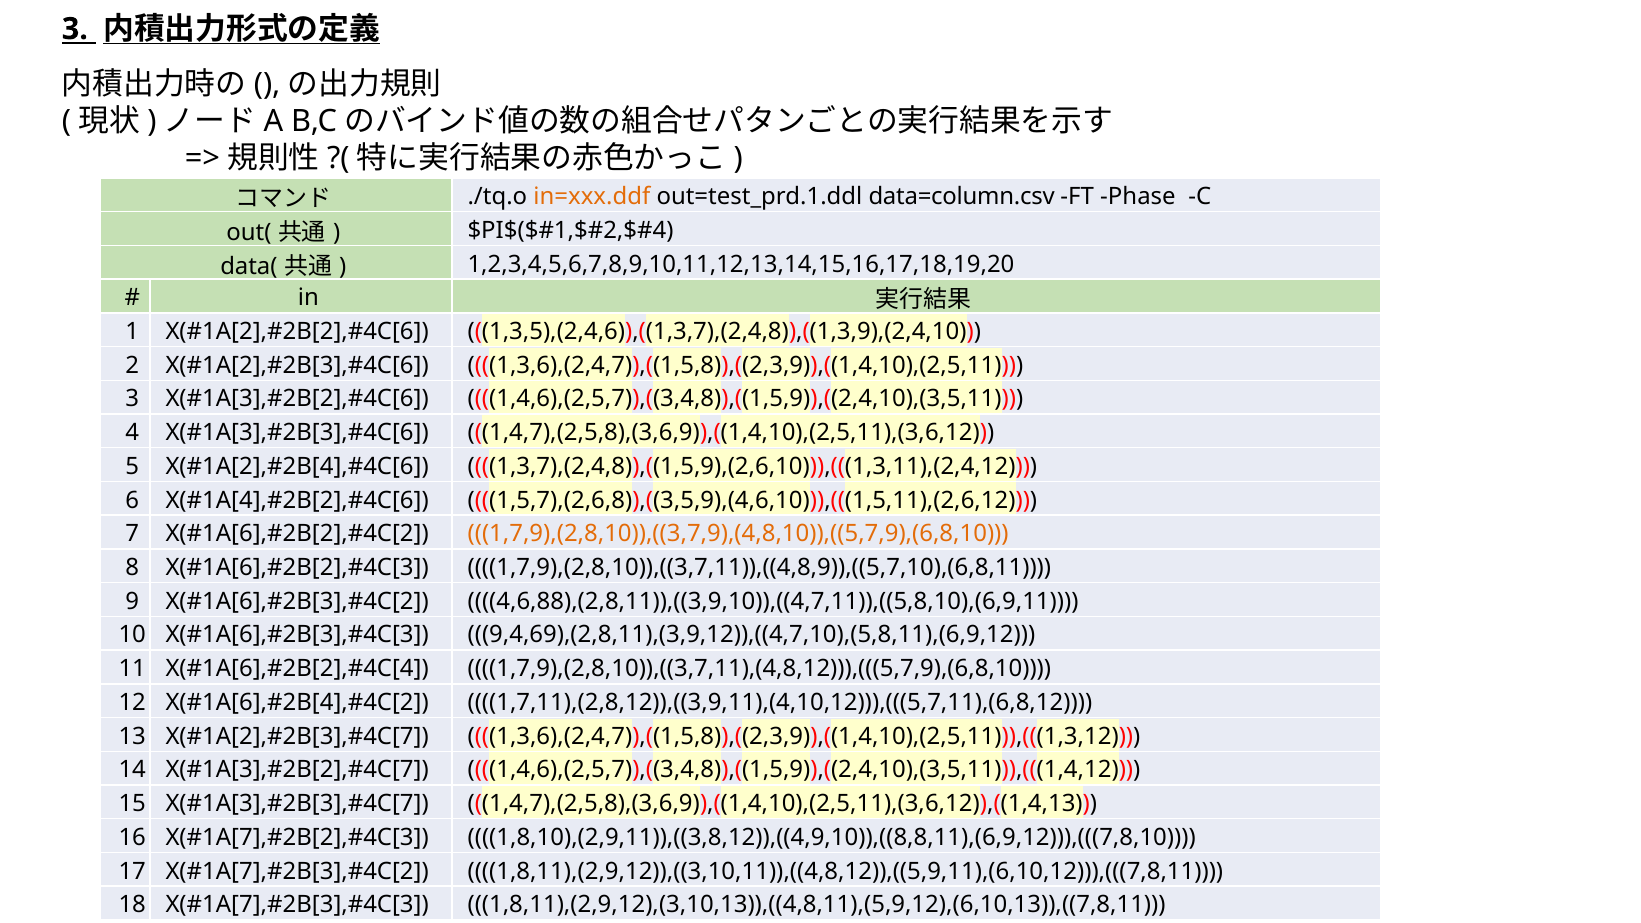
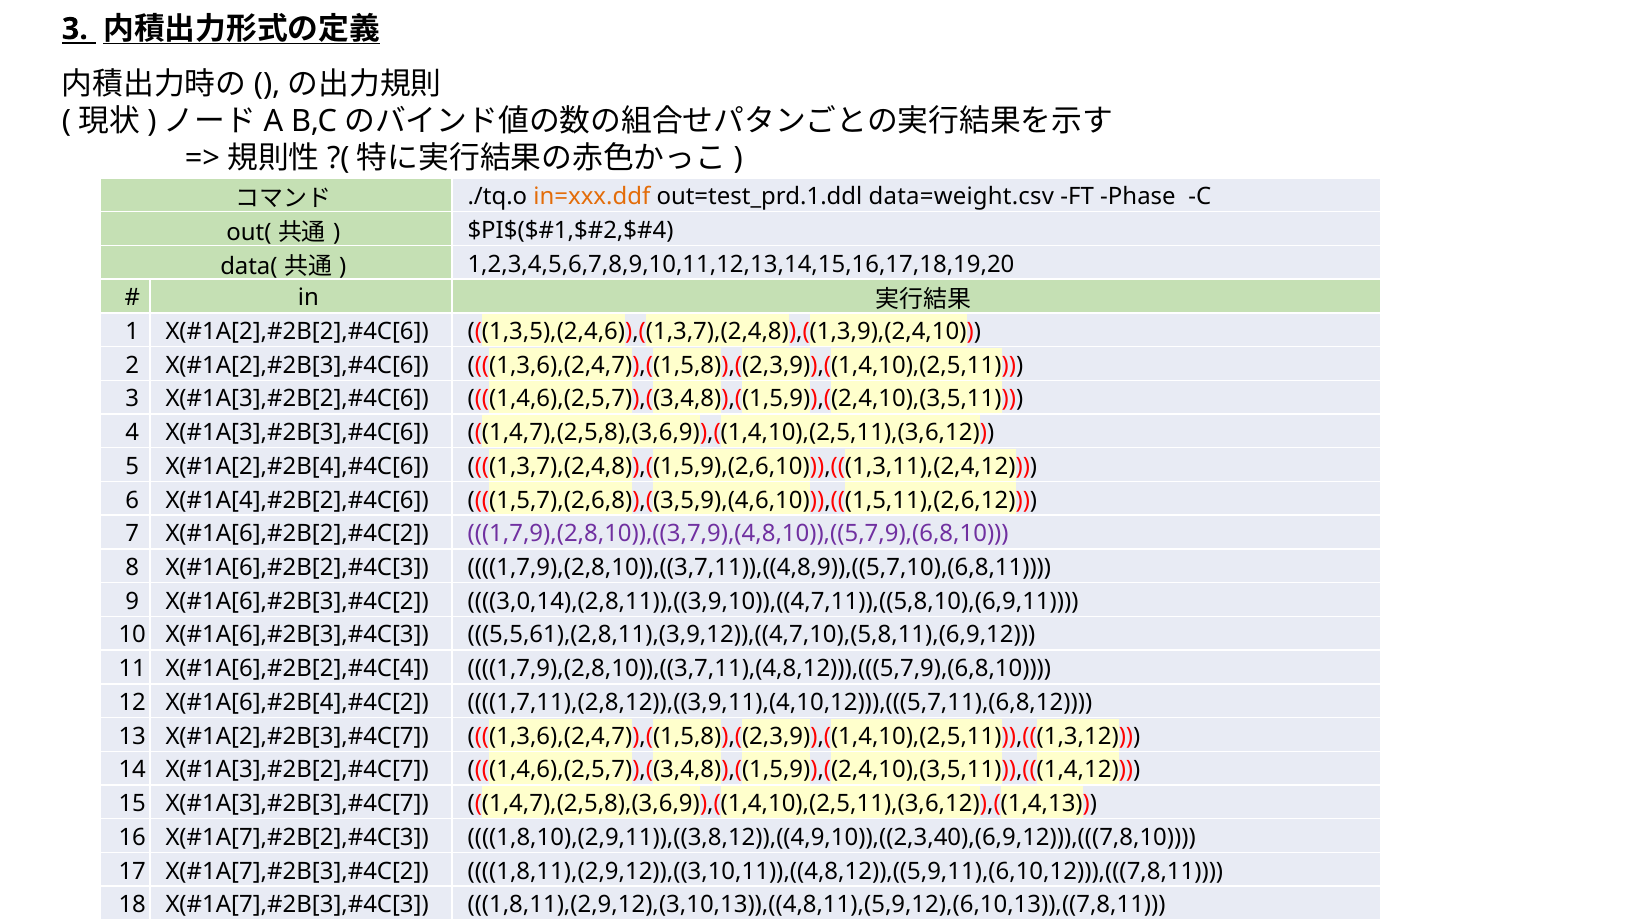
data=column.csv: data=column.csv -> data=weight.csv (961, 197)
1,7,9),(2,8,10)),((3,7,9),(4,8,10)),((5,7,9),(6,8,10 colour: orange -> purple (738, 534)
4,6,88),(2,8,11)),((3,9,10)),((4,7,11)),((5,8,10),(6,9,11: 4,6,88),(2,8,11)),((3,9,10)),((4,7,11)),((5,8,10),(6,9,11 -> 3,0,14),(2,8,11)),((3,9,10)),((4,7,11)),((5,8,10),(6,9,11 (773, 601)
9,4,69),(2,8,11),(3,9,12)),((4,7,10),(5,8,11),(6,9,12: 9,4,69),(2,8,11),(3,9,12)),((4,7,10),(5,8,11),(6,9,12 -> 5,5,61),(2,8,11),(3,9,12)),((4,7,10),(5,8,11),(6,9,12 (751, 635)
1,8,10),(2,9,11)),((3,8,12)),((4,9,10)),((8,8,11),(6,9,12))),(((7,8,10: 1,8,10),(2,9,11)),((3,8,12)),((4,9,10)),((8,8,11),(6,9,12))),(((7,8,10 -> 1,8,10),(2,9,11)),((3,8,12)),((4,9,10)),((2,3,40),(6,9,12))),(((7,8,10 (832, 837)
